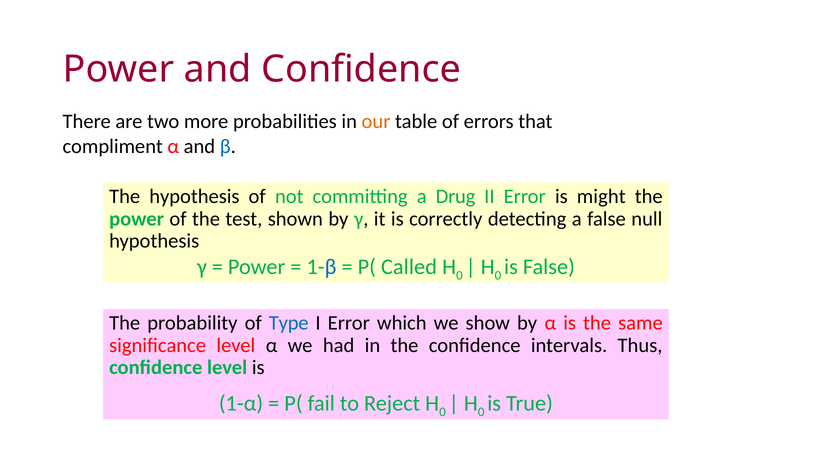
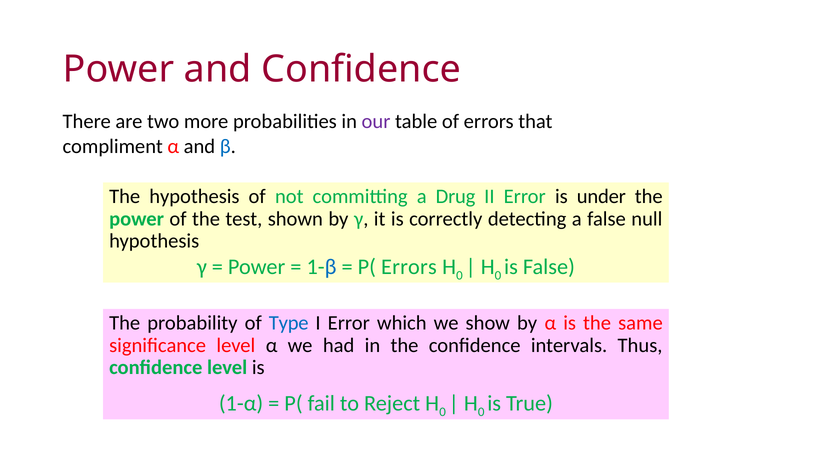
our colour: orange -> purple (376, 122)
might: might -> under (601, 196)
P( Called: Called -> Errors (409, 267)
